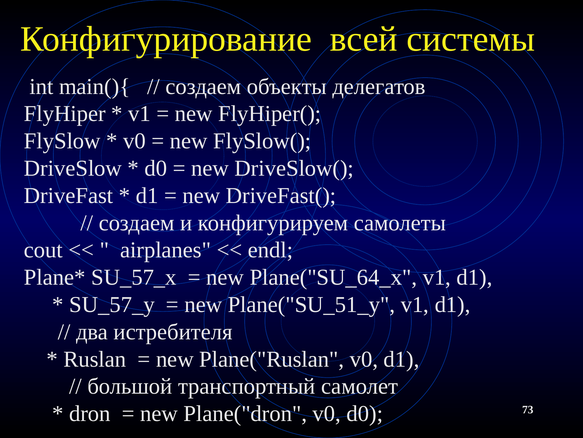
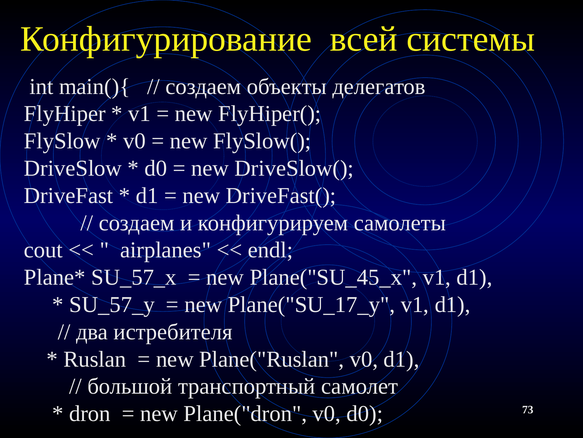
Plane("SU_64_x: Plane("SU_64_x -> Plane("SU_45_x (333, 277)
Plane("SU_51_y: Plane("SU_51_y -> Plane("SU_17_y (311, 304)
